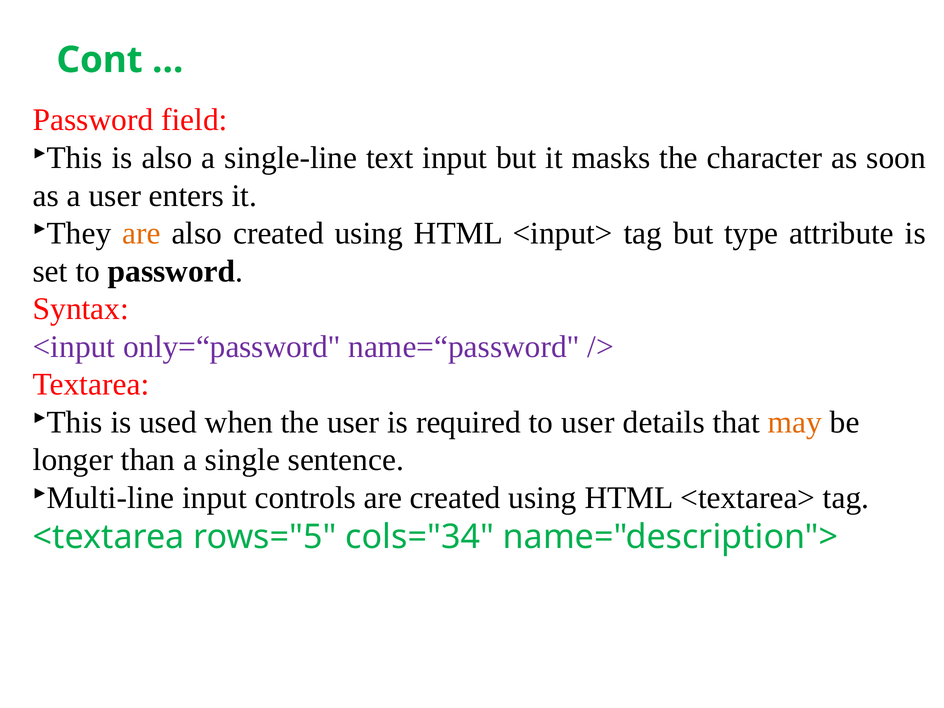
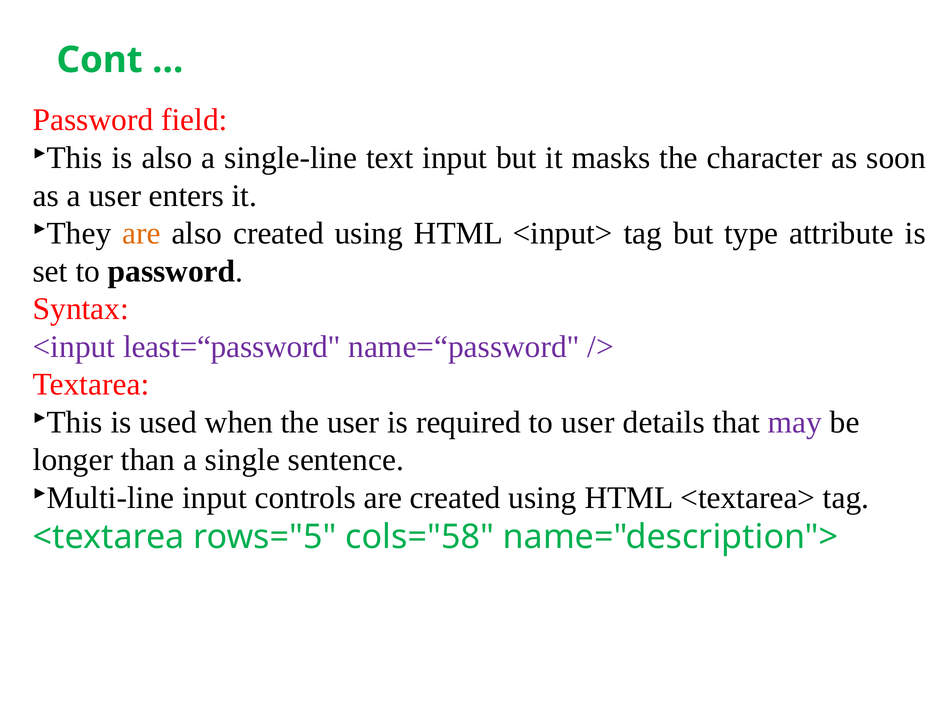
only=“password: only=“password -> least=“password (232, 347)
may colour: orange -> purple (795, 422)
cols="34: cols="34 -> cols="58 (420, 537)
